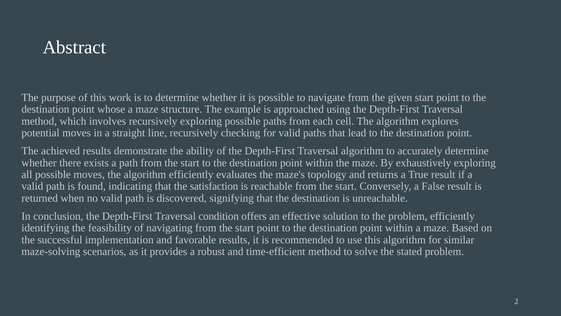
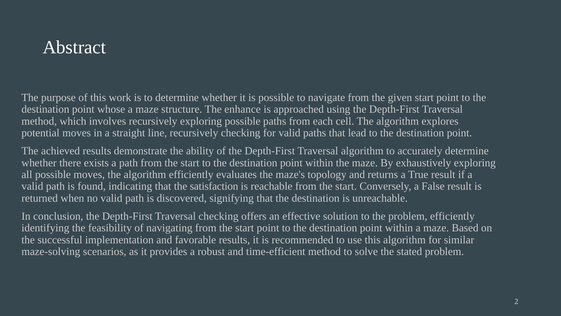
example: example -> enhance (243, 109)
Traversal condition: condition -> checking (219, 216)
